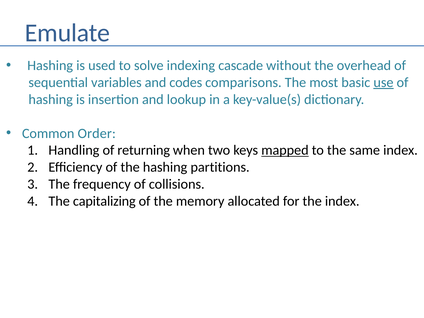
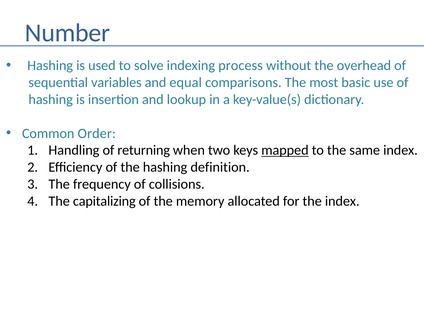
Emulate: Emulate -> Number (68, 33)
cascade: cascade -> process (241, 66)
codes: codes -> equal (186, 82)
use underline: present -> none (383, 82)
partitions: partitions -> definition (220, 167)
